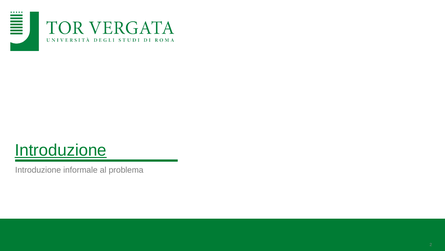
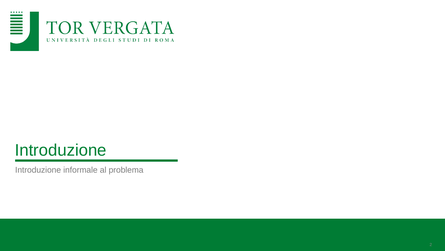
Introduzione underline: present -> none (61, 150)
